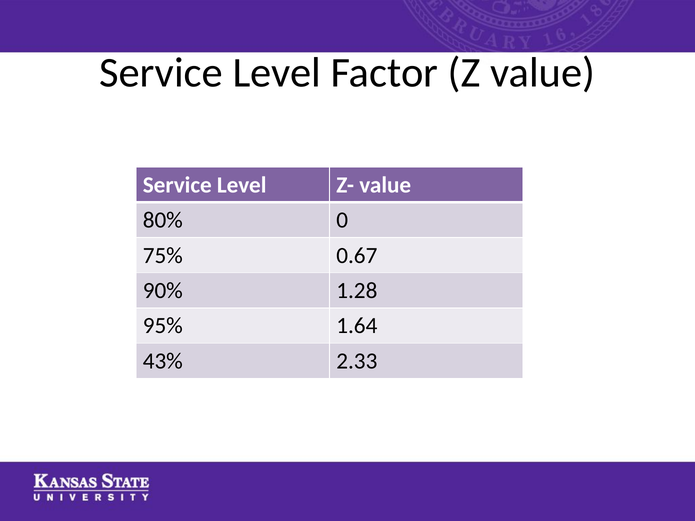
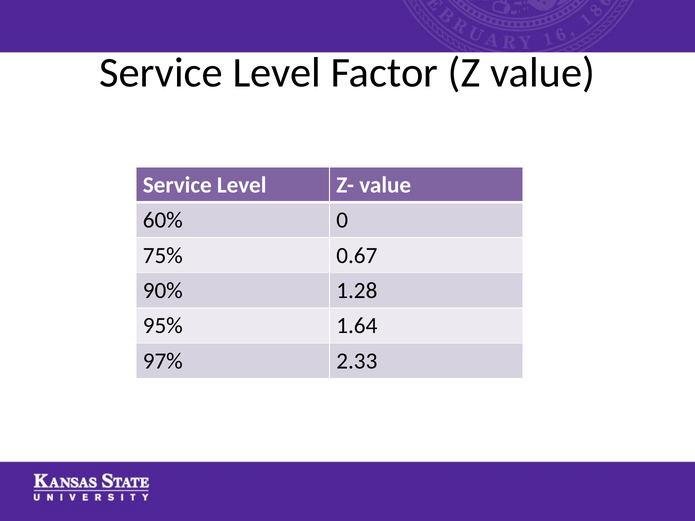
80%: 80% -> 60% (163, 220)
43%: 43% -> 97% (163, 361)
